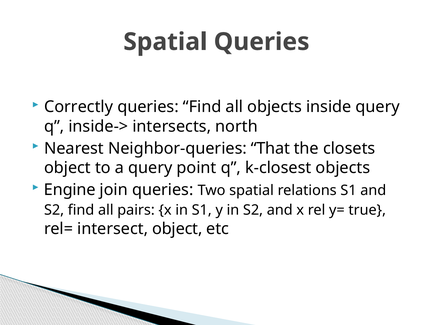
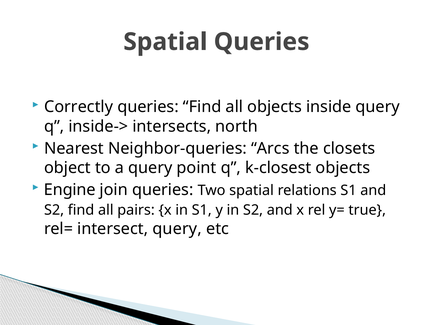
That: That -> Arcs (270, 148)
intersect object: object -> query (177, 229)
